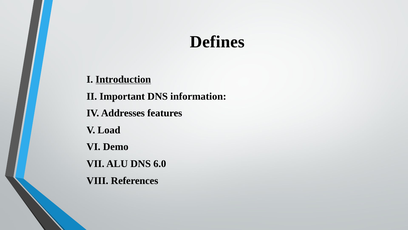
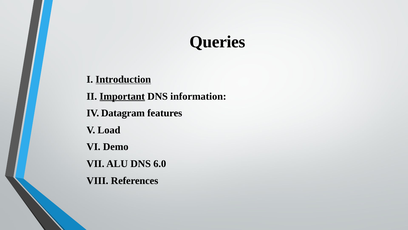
Defines: Defines -> Queries (217, 42)
Important underline: none -> present (122, 96)
Addresses: Addresses -> Datagram (123, 113)
